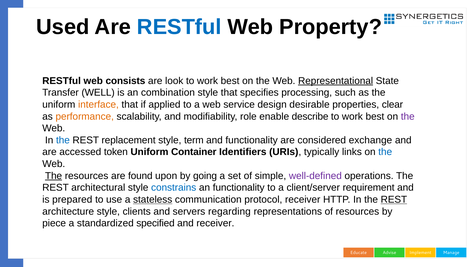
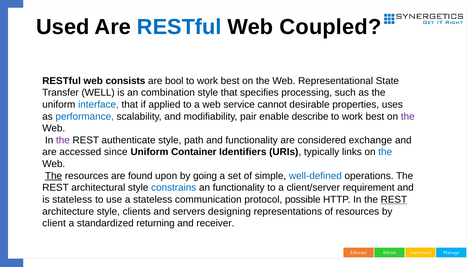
Property: Property -> Coupled (330, 27)
look: look -> bool (174, 81)
Representational underline: present -> none (336, 81)
interface colour: orange -> blue (98, 105)
design: design -> cannot (272, 105)
clear: clear -> uses (392, 105)
performance colour: orange -> blue (85, 117)
role: role -> pair (248, 117)
the colour: blue -> purple (63, 140)
replacement: replacement -> authenticate (129, 140)
term: term -> path (194, 140)
token: token -> since (116, 152)
well-defined colour: purple -> blue (315, 176)
is prepared: prepared -> stateless (72, 200)
stateless underline: present -> none (153, 200)
protocol receiver: receiver -> possible (303, 200)
regarding: regarding -> designing (229, 212)
piece: piece -> client (54, 223)
specified: specified -> returning (155, 223)
